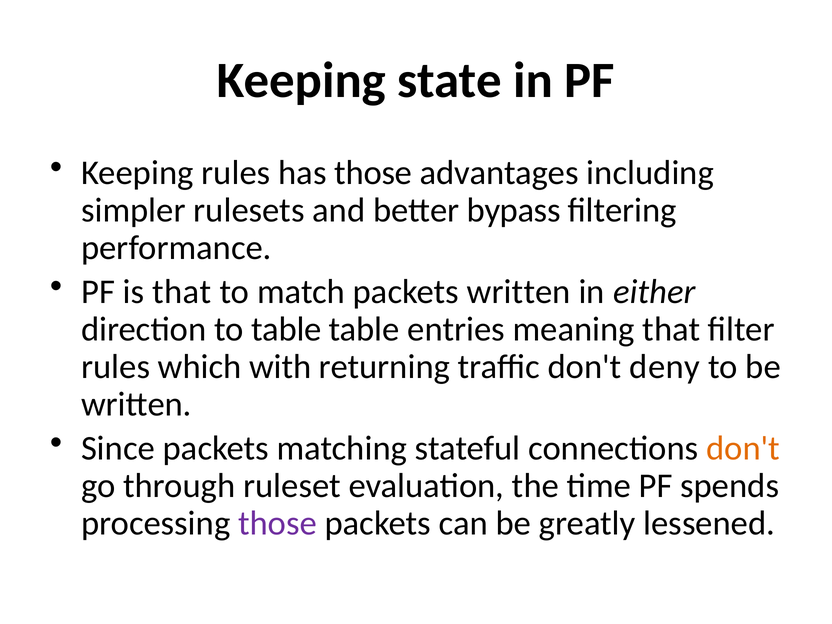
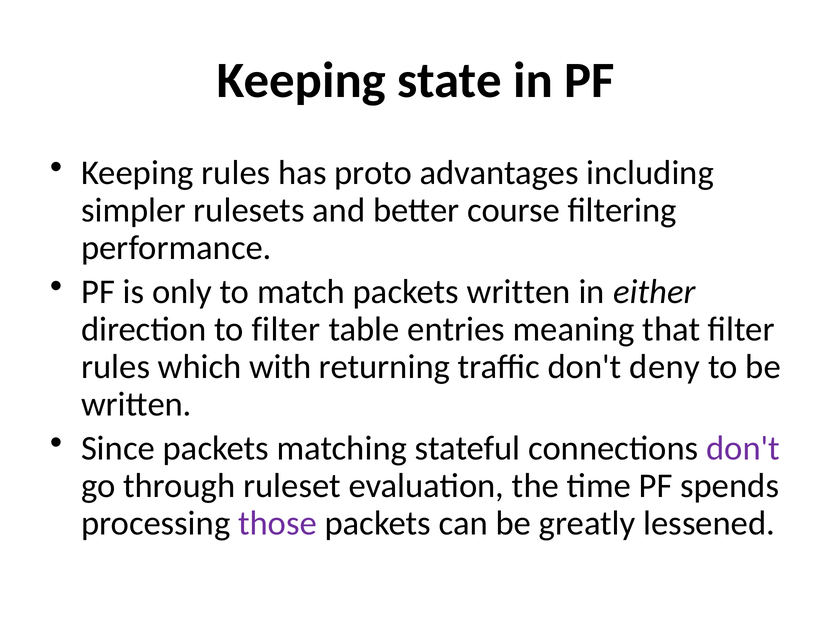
has those: those -> proto (373, 173)
bypass: bypass -> course (514, 210)
is that: that -> only (182, 292)
to table: table -> filter (286, 329)
don't colour: orange -> purple (743, 448)
